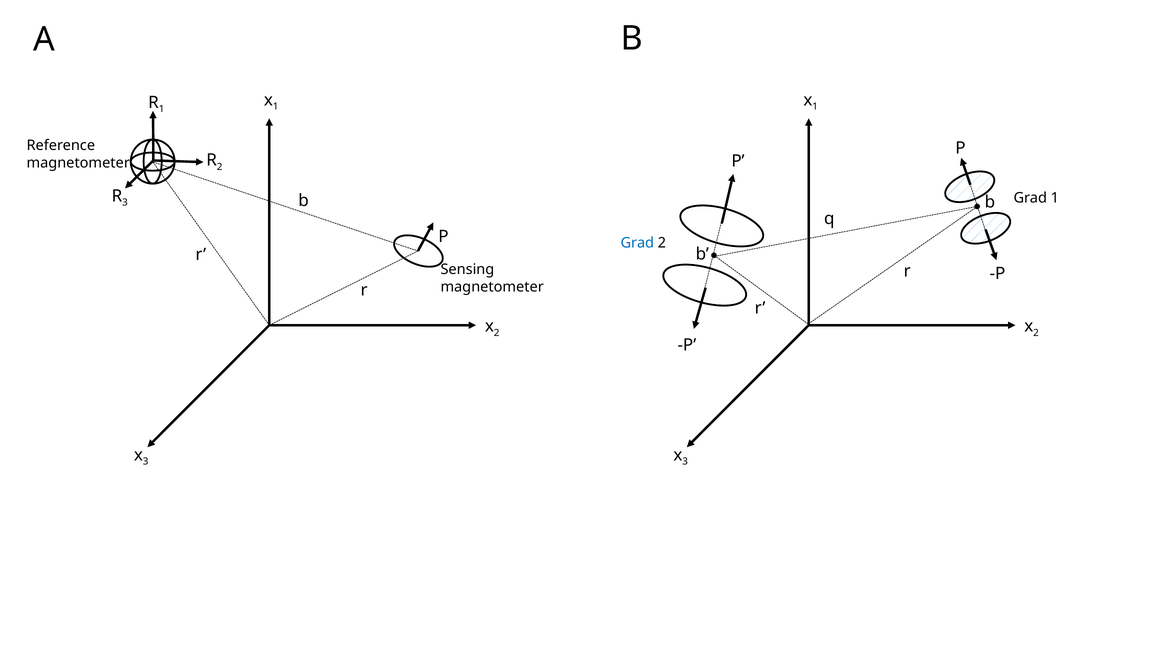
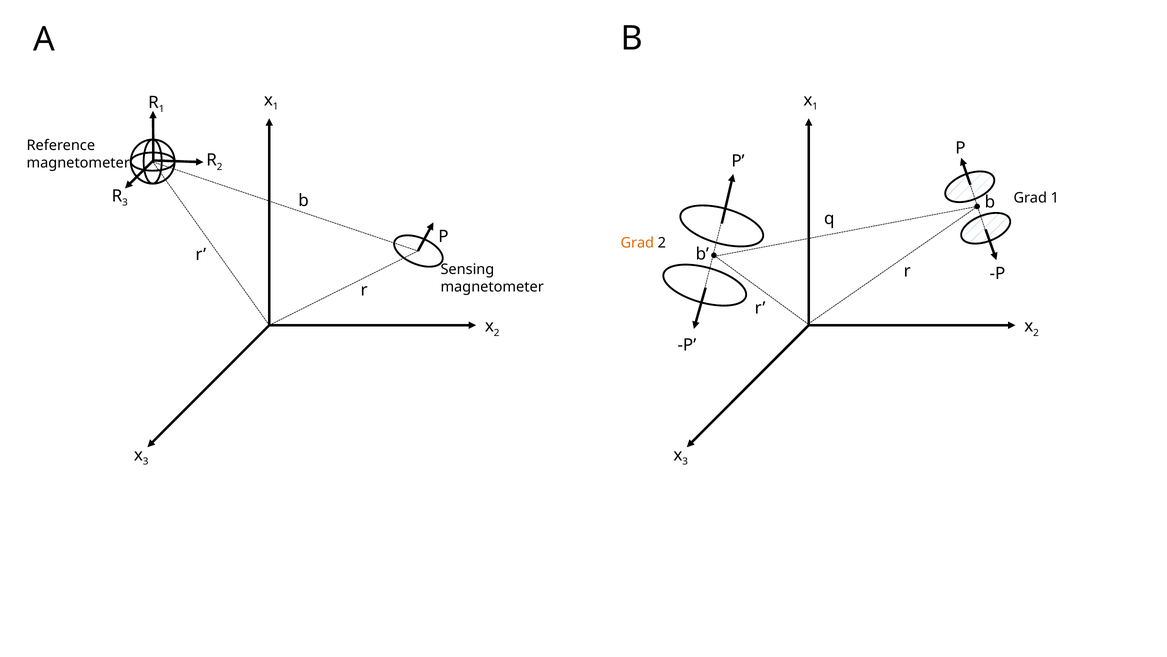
Grad colour: blue -> orange (637, 243)
